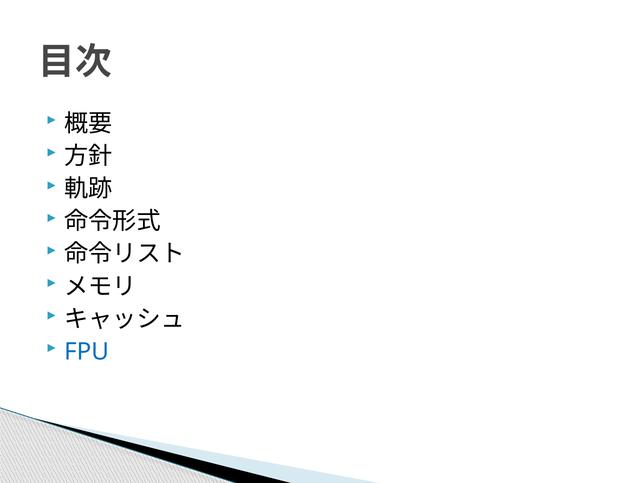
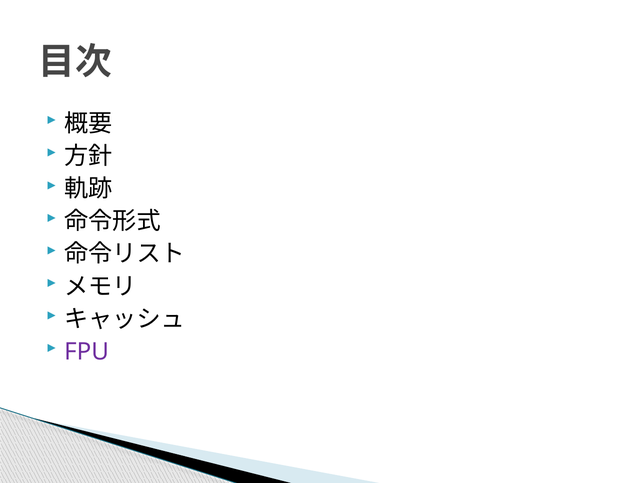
FPU colour: blue -> purple (87, 351)
